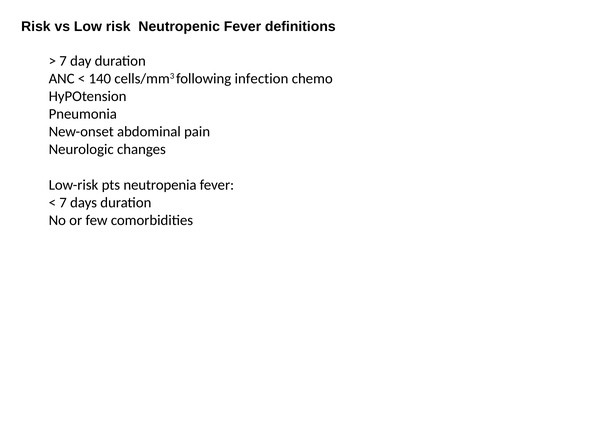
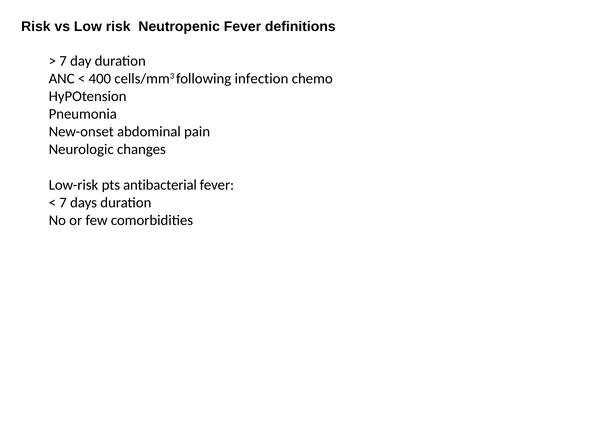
140: 140 -> 400 (100, 79)
neutropenia: neutropenia -> antibacterial (160, 185)
